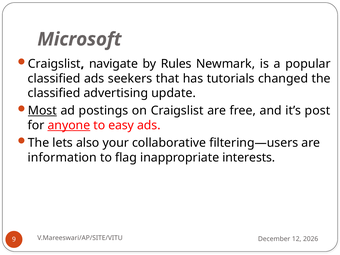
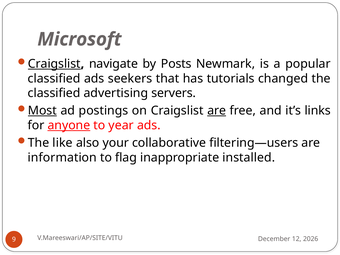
Craigslist underline: none -> present (54, 64)
Rules: Rules -> Posts (176, 64)
update: update -> servers (174, 93)
are underline: none -> present (217, 111)
post: post -> links (318, 111)
easy: easy -> year (121, 125)
lets: lets -> like (63, 143)
interests: interests -> installed (249, 158)
